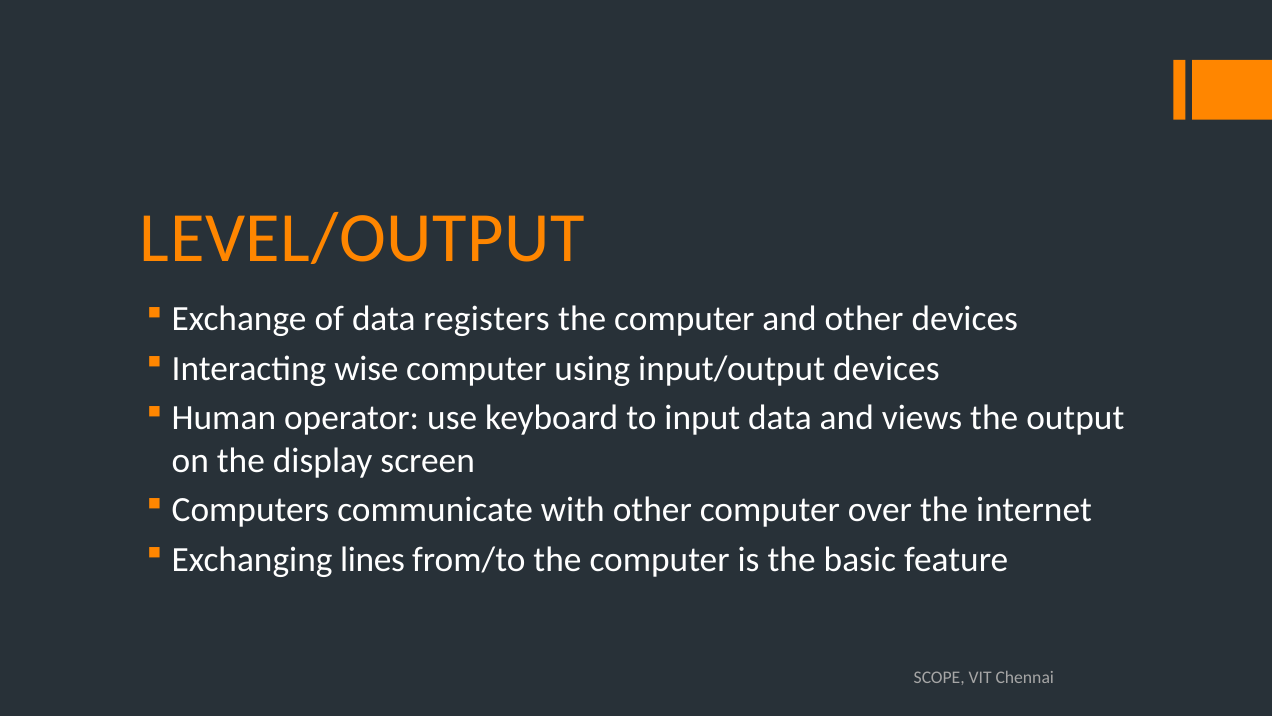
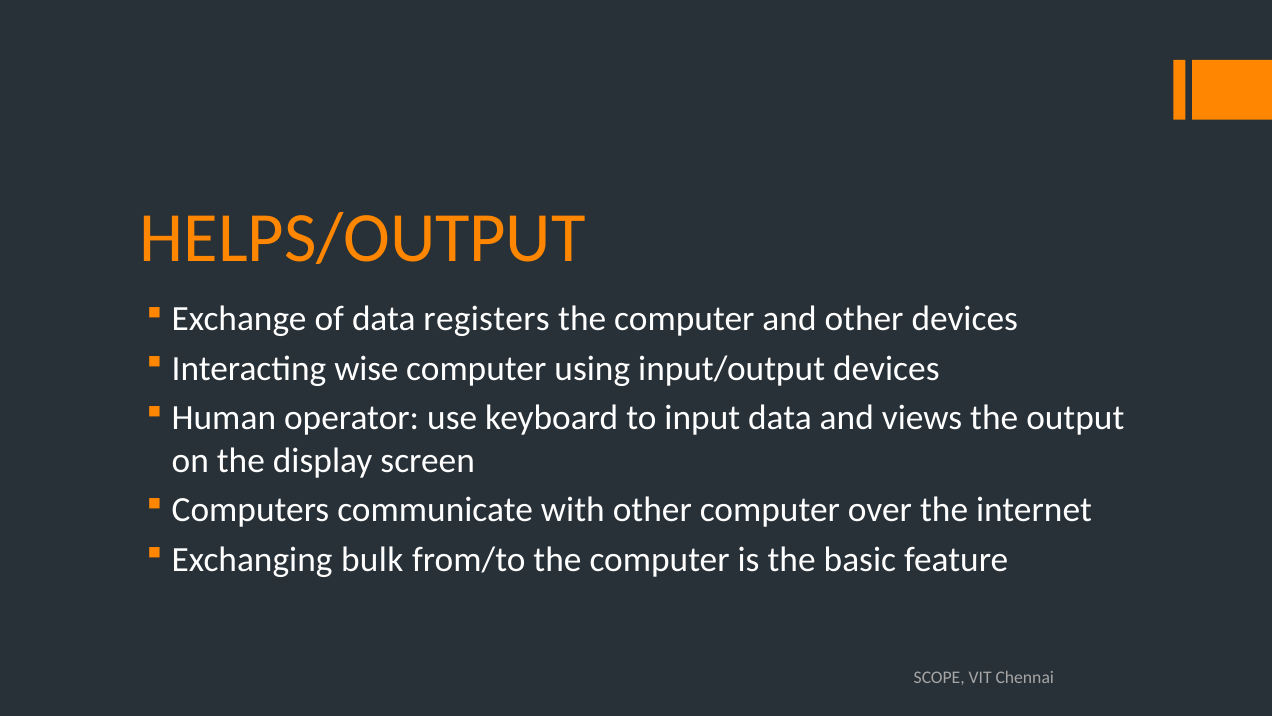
LEVEL/OUTPUT: LEVEL/OUTPUT -> HELPS/OUTPUT (363, 238)
lines: lines -> bulk (372, 559)
